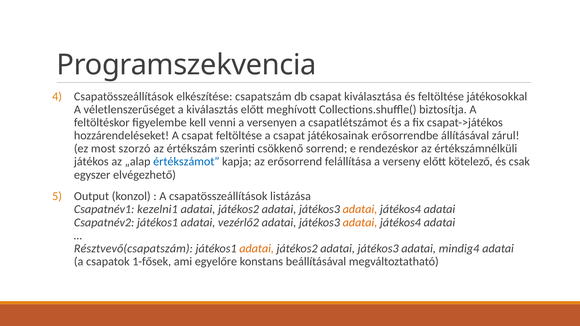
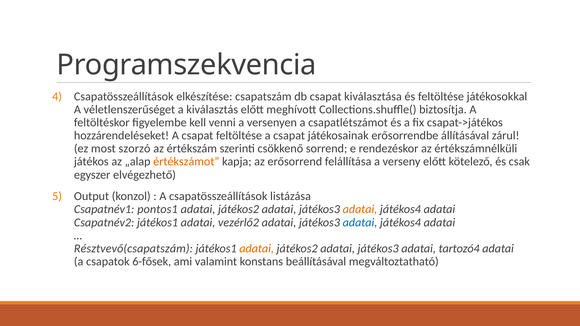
értékszámot colour: blue -> orange (186, 162)
kezelni1: kezelni1 -> pontos1 (157, 209)
adatai colour: orange -> blue (360, 223)
mindig4: mindig4 -> tartozó4 (459, 249)
1-fősek: 1-fősek -> 6-fősek (152, 262)
egyelőre: egyelőre -> valamint (216, 262)
